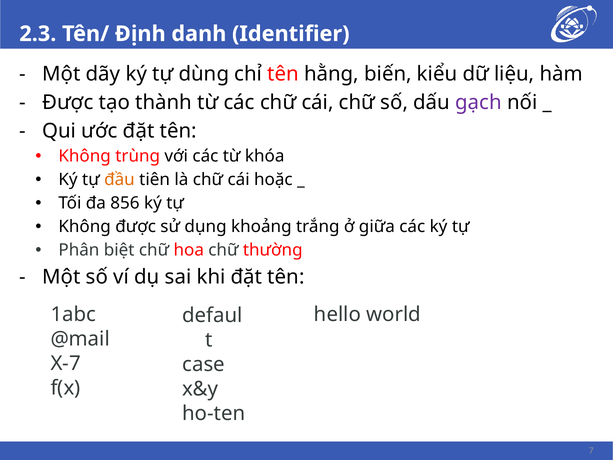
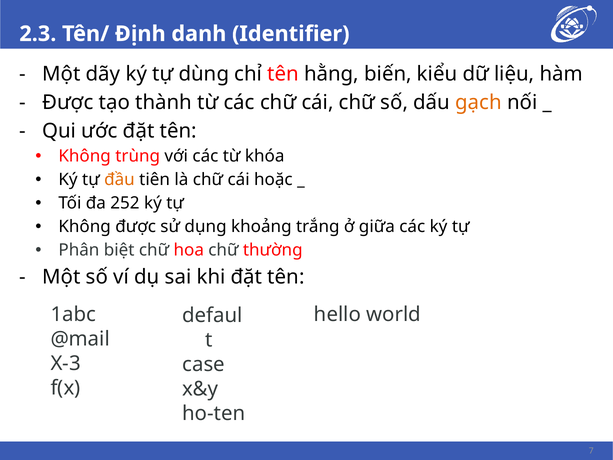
gạch colour: purple -> orange (479, 102)
856: 856 -> 252 (125, 203)
X-7: X-7 -> X-3 (66, 363)
